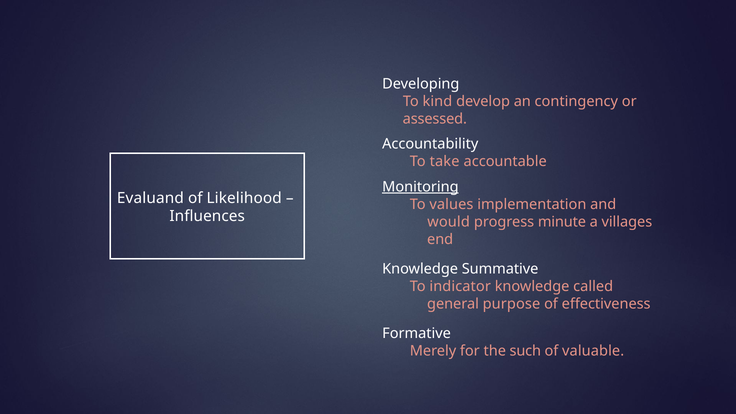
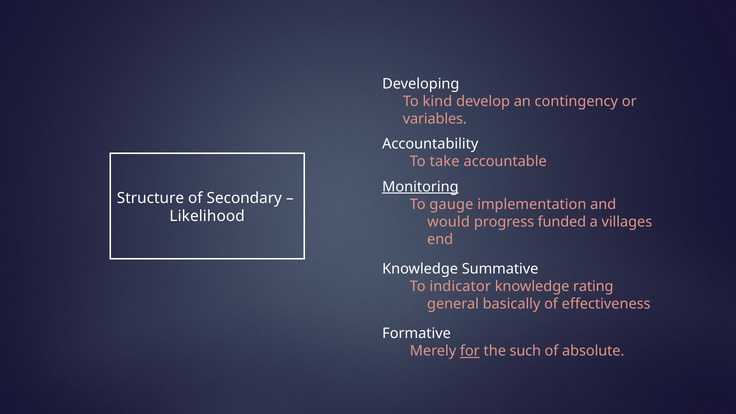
assessed: assessed -> variables (435, 119)
Evaluand: Evaluand -> Structure (150, 198)
Likelihood: Likelihood -> Secondary (244, 198)
values: values -> gauge (451, 204)
Influences: Influences -> Likelihood (207, 216)
minute: minute -> funded (562, 222)
called: called -> rating (593, 286)
purpose: purpose -> basically (512, 304)
for underline: none -> present (470, 351)
valuable: valuable -> absolute (593, 351)
